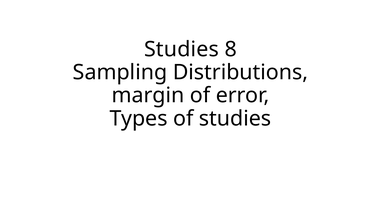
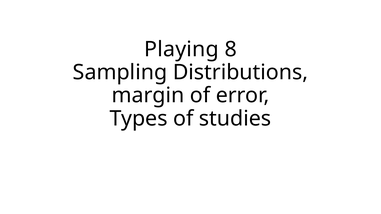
Studies: Studies -> Playing (181, 49)
